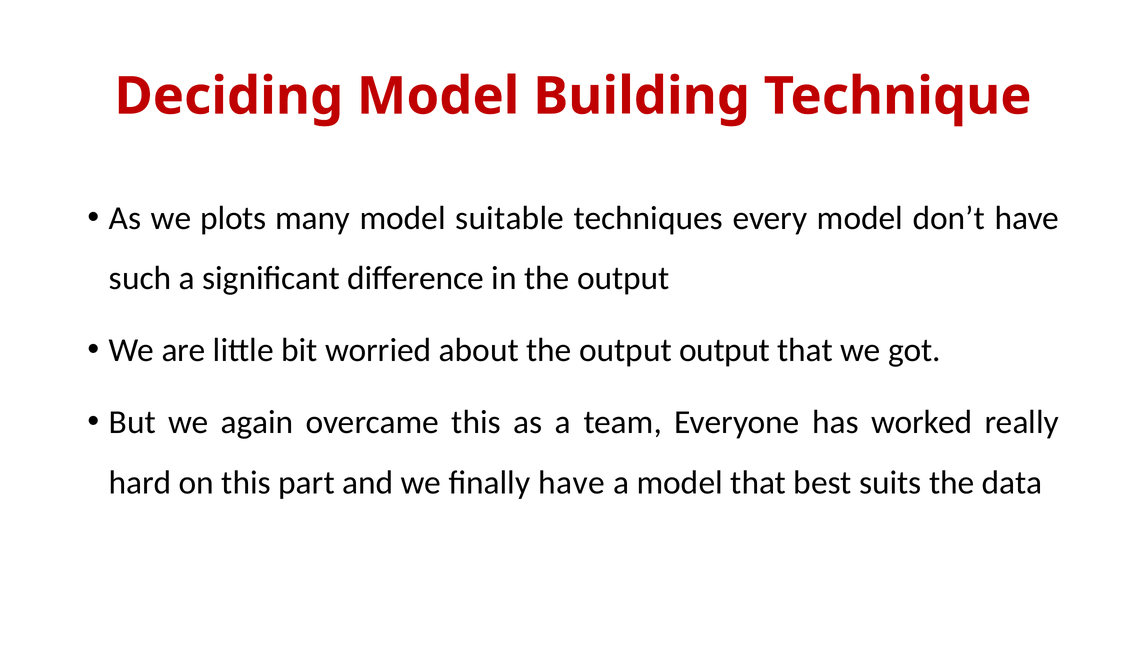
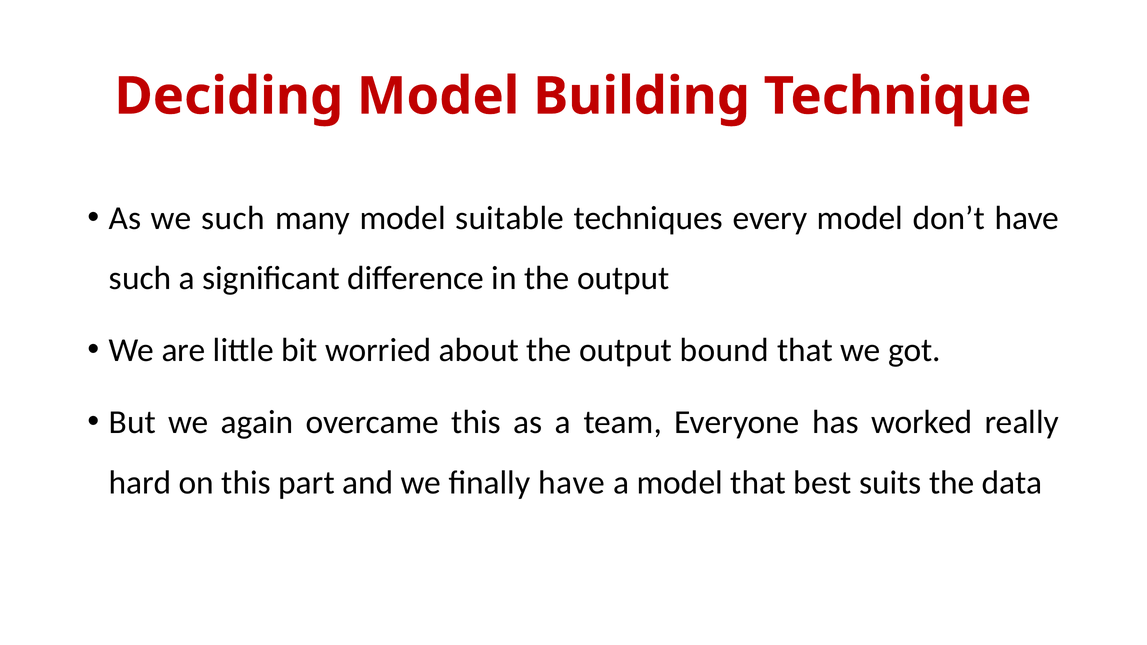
we plots: plots -> such (233, 218)
output output: output -> bound (724, 351)
